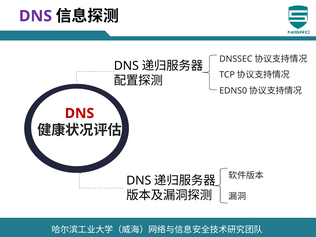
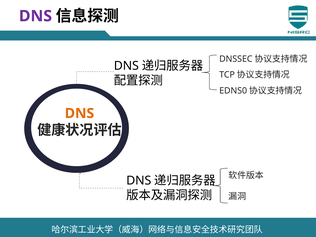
DNS colour: red -> orange (79, 113)
